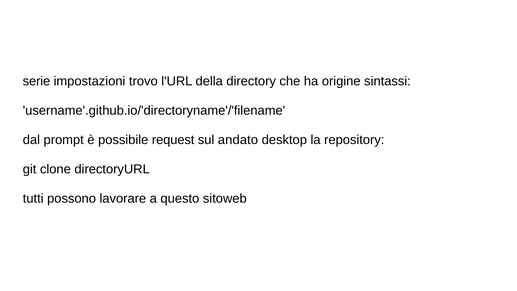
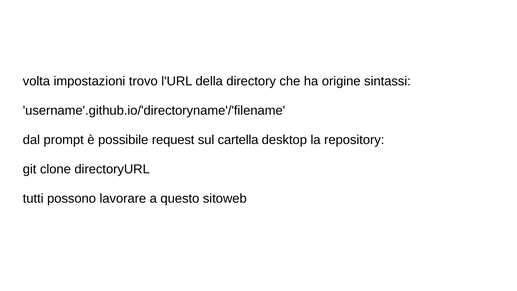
serie: serie -> volta (36, 81)
andato: andato -> cartella (238, 140)
